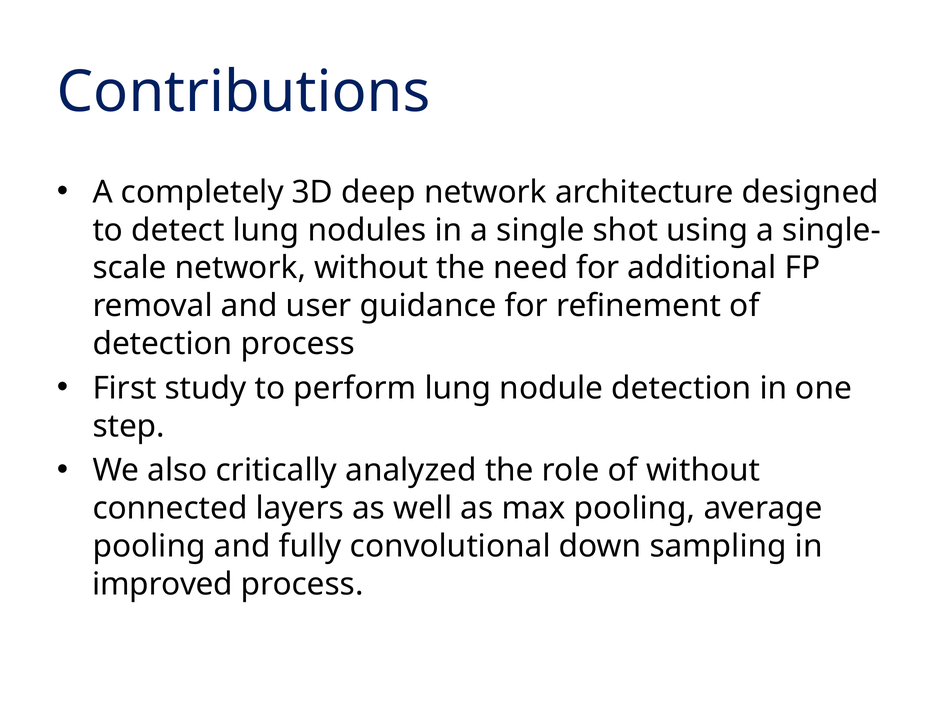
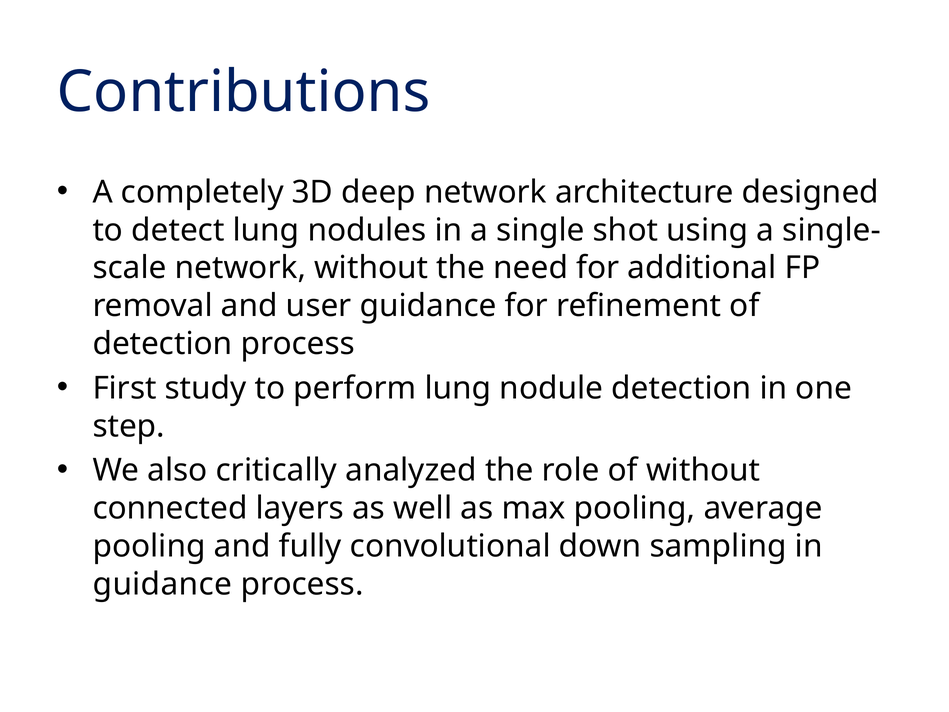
improved: improved -> guidance (162, 584)
